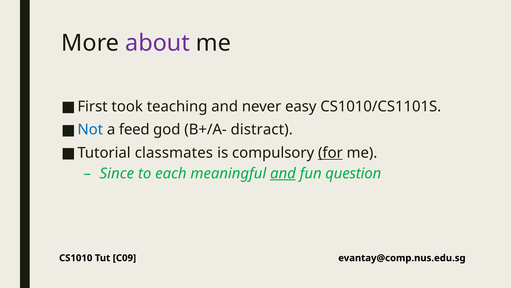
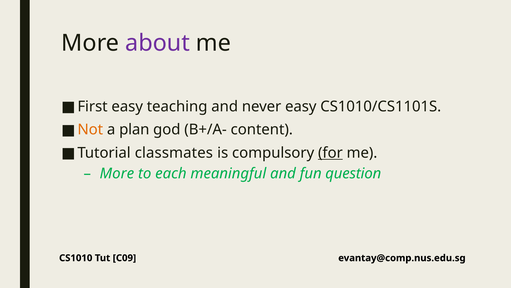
First took: took -> easy (127, 106)
Not colour: blue -> orange (90, 129)
feed: feed -> plan (134, 129)
distract: distract -> content (262, 129)
Since: Since -> More (117, 173)
and underline: present -> none (283, 173)
